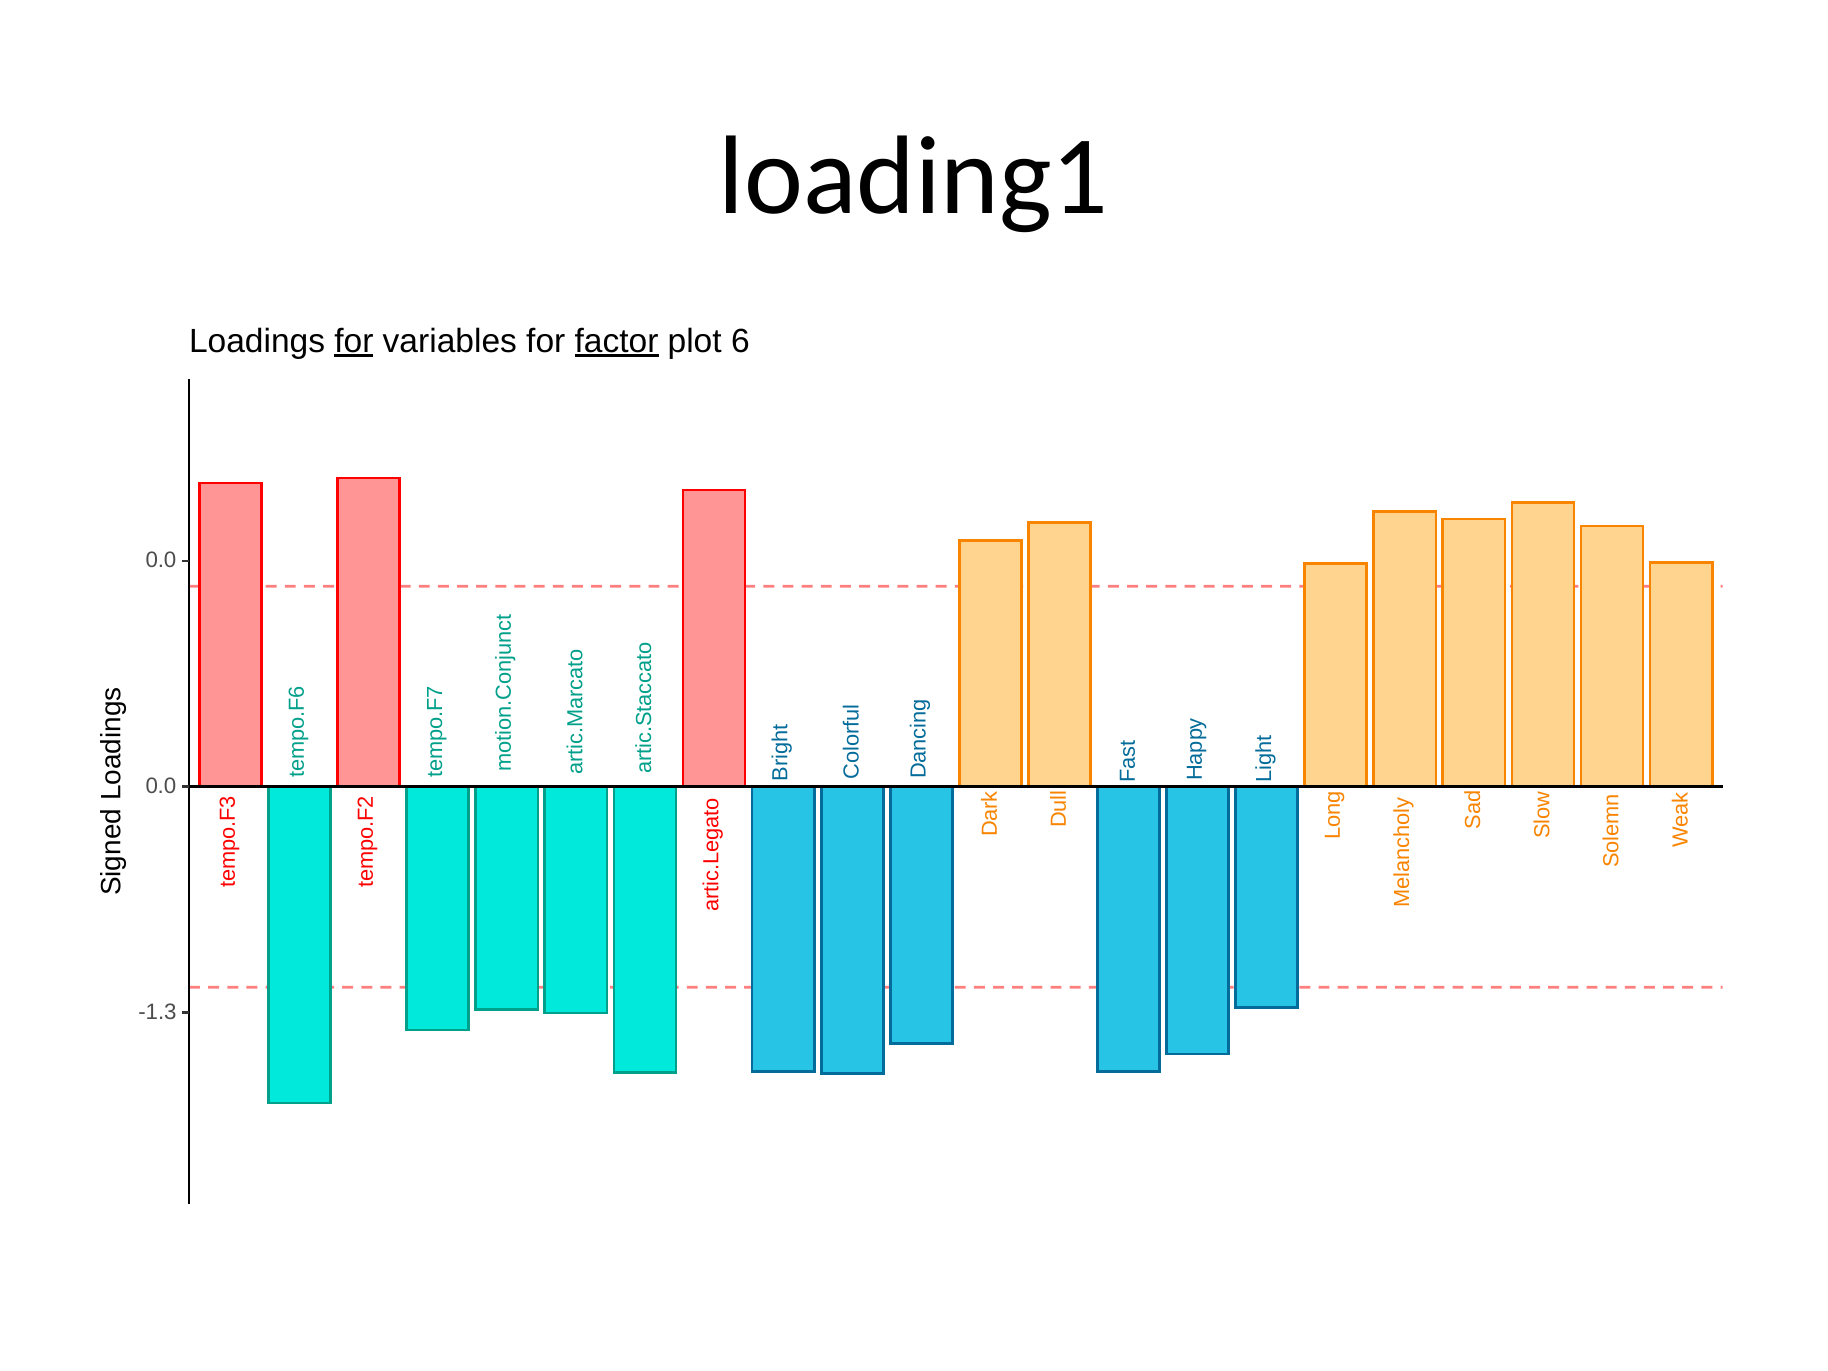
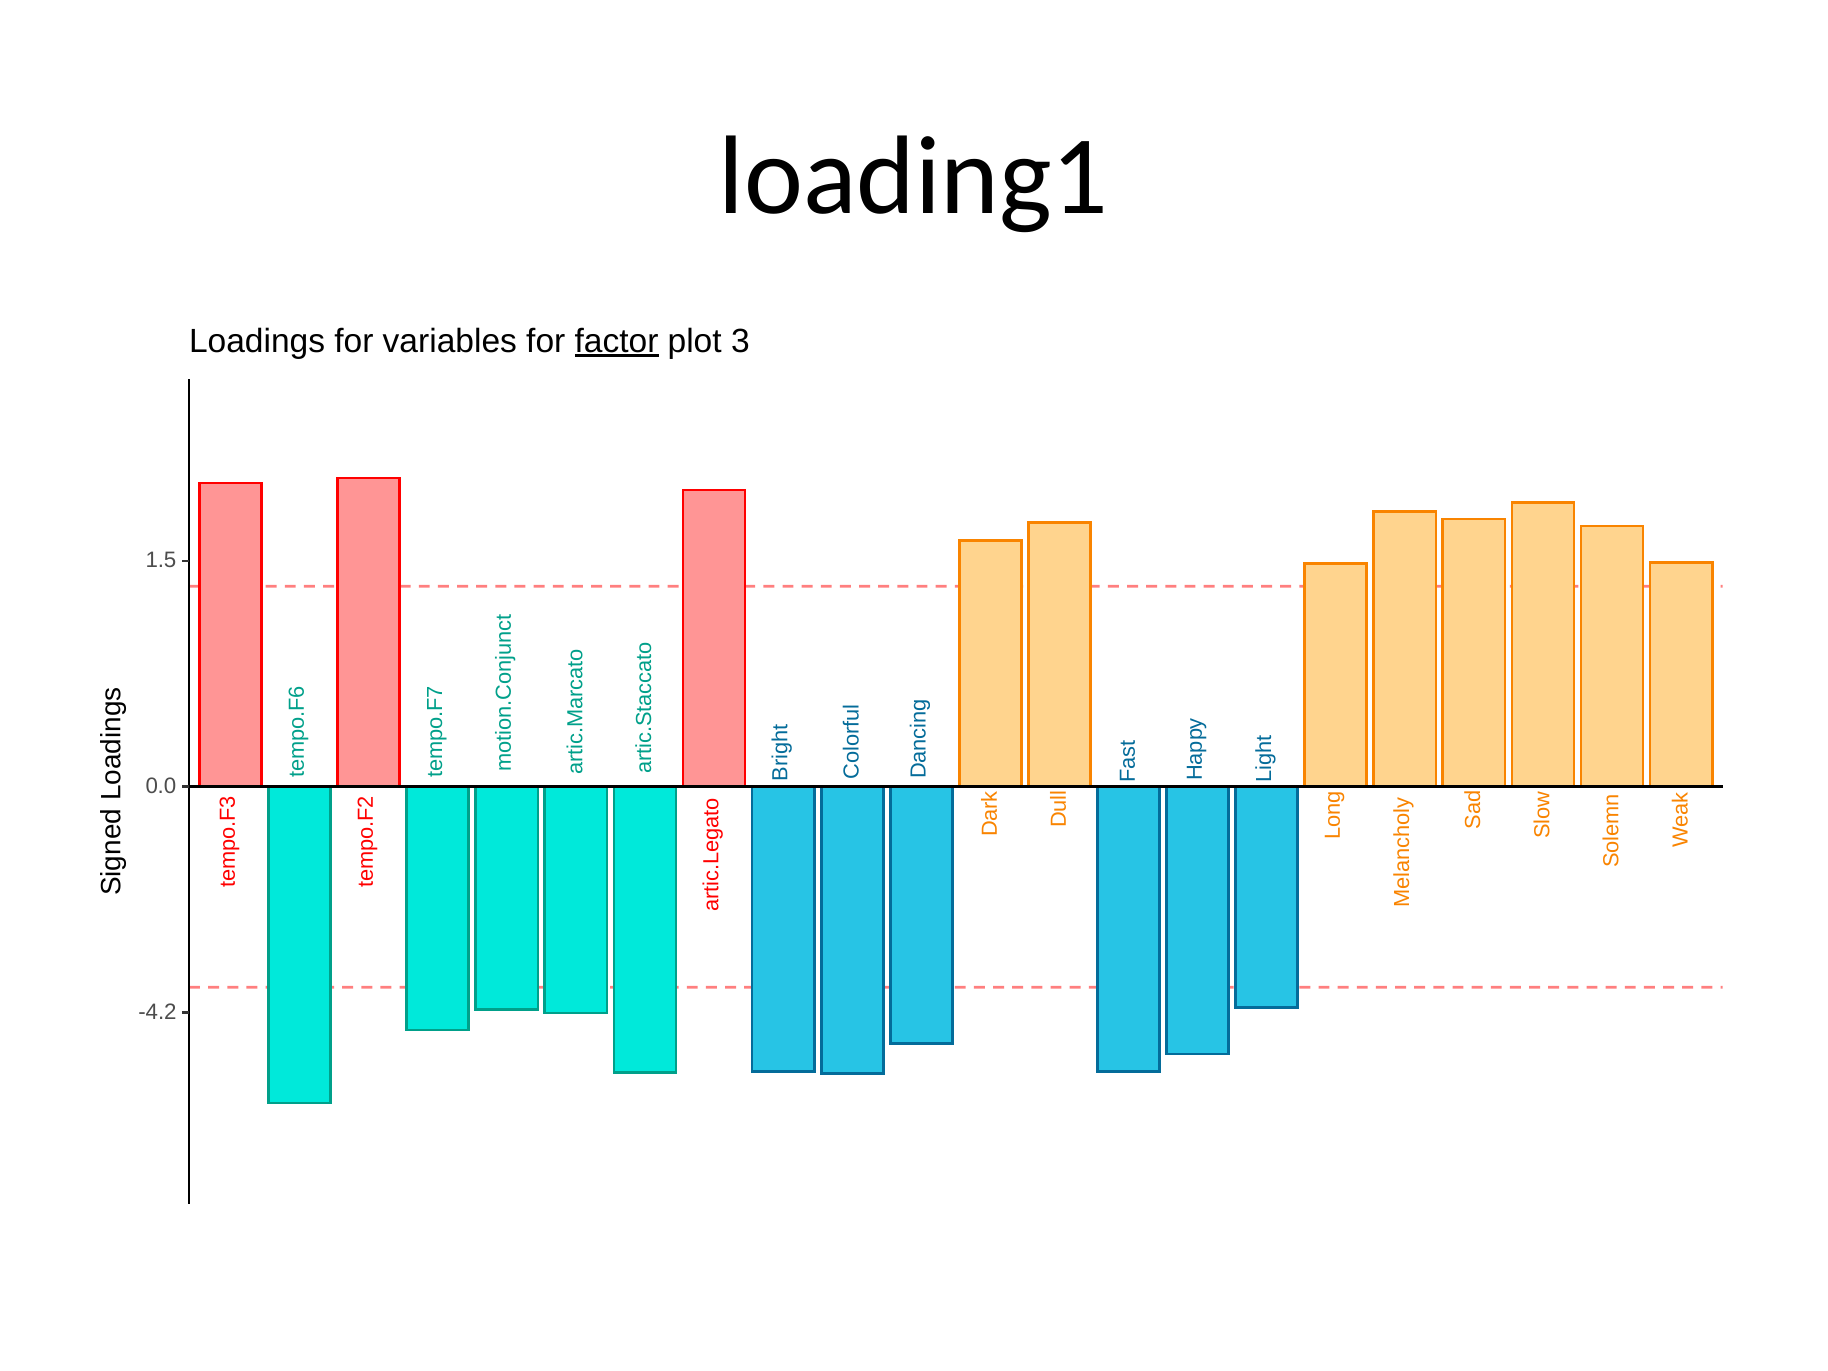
for underline: present -> none (354, 341)
plot 6: 6 -> 3 (740, 341)
0.0: 0.0 -> 1.5 (161, 560)
-1.3: -1.3 -> -4.2 (157, 1012)
